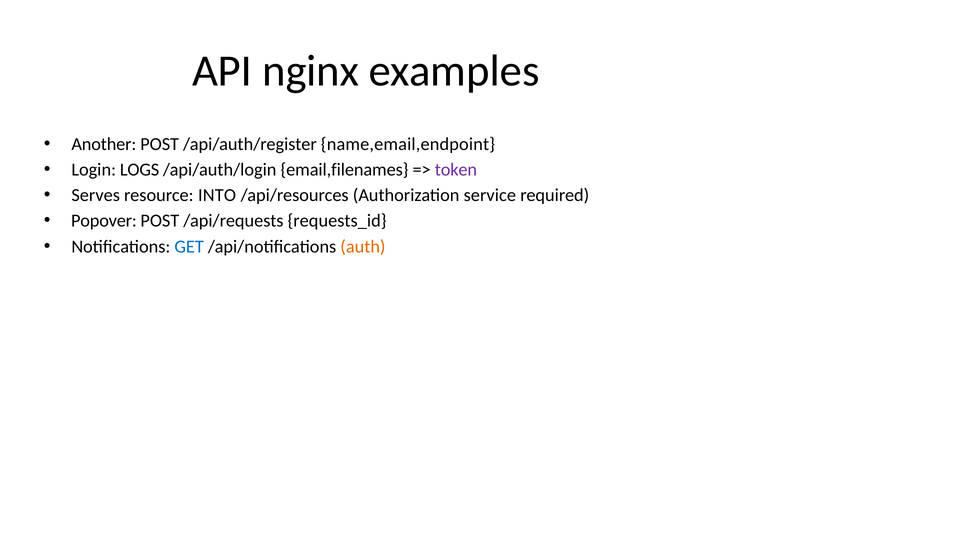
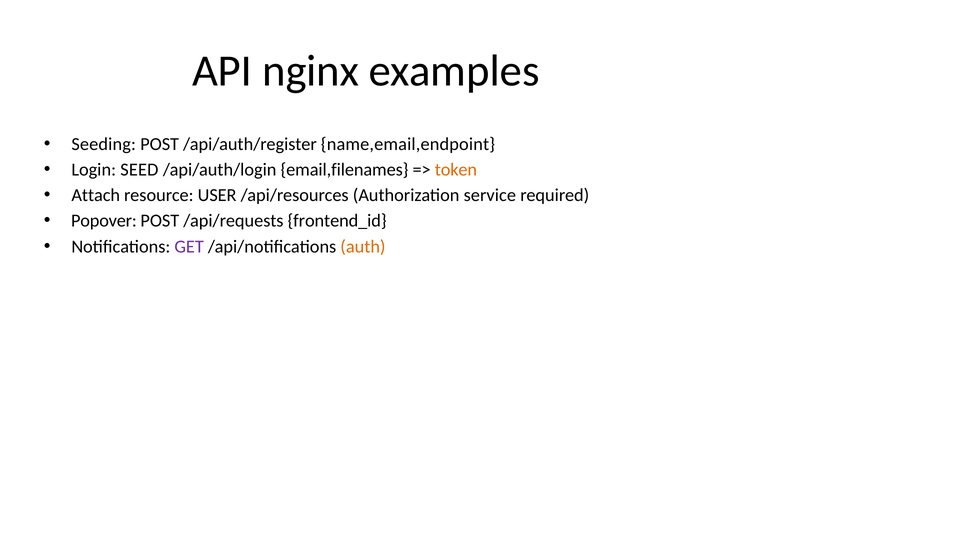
Another: Another -> Seeding (104, 144)
LOGS: LOGS -> SEED (139, 170)
token colour: purple -> orange (456, 170)
Serves: Serves -> Attach (96, 195)
INTO: INTO -> USER (217, 195)
requests_id: requests_id -> frontend_id (337, 221)
GET colour: blue -> purple (189, 247)
